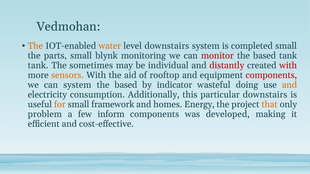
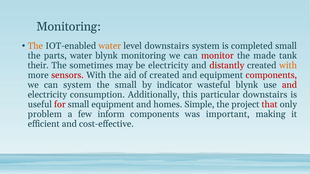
Vedmohan: Vedmohan -> Monitoring (69, 27)
parts small: small -> water (81, 56)
based: based -> made (264, 56)
tank: tank -> their (38, 66)
be individual: individual -> electricity (168, 66)
with colour: red -> orange (288, 66)
sensors colour: orange -> red (67, 75)
of rooftop: rooftop -> created (164, 75)
based: based -> small (126, 85)
wasteful doing: doing -> blynk (247, 85)
and colour: orange -> red (289, 85)
for colour: orange -> red (60, 105)
small framework: framework -> equipment (113, 105)
Energy: Energy -> Simple (199, 105)
that colour: orange -> red (270, 105)
developed: developed -> important (228, 114)
